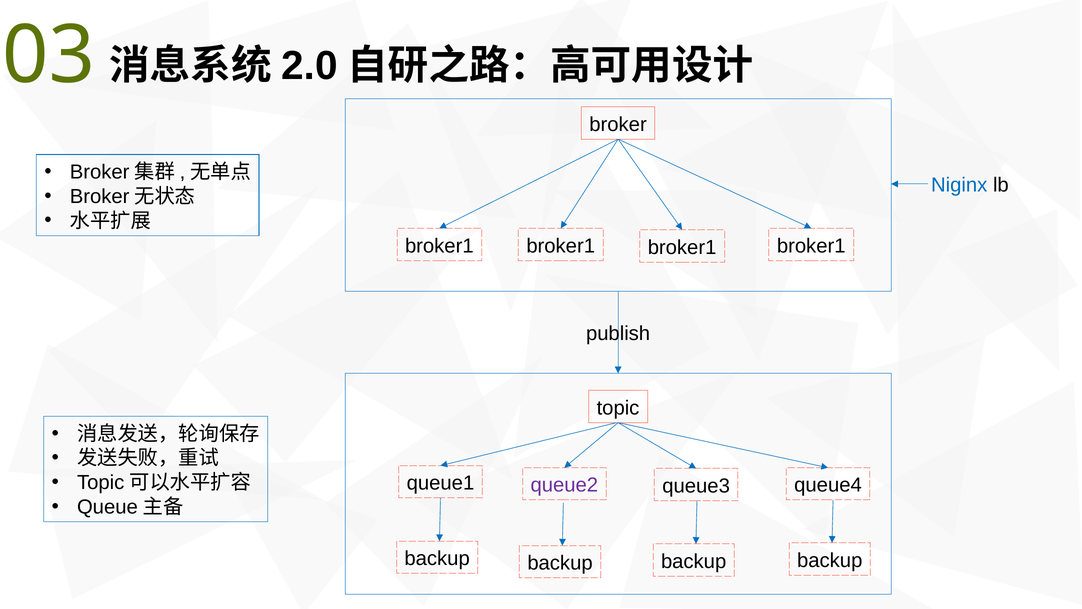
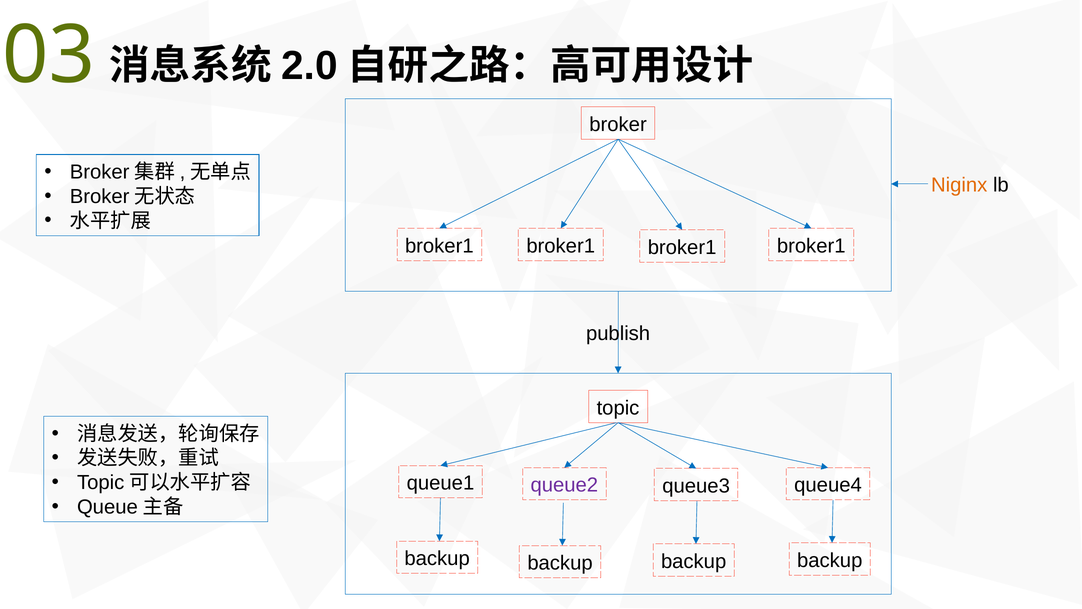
Niginx colour: blue -> orange (959, 185)
